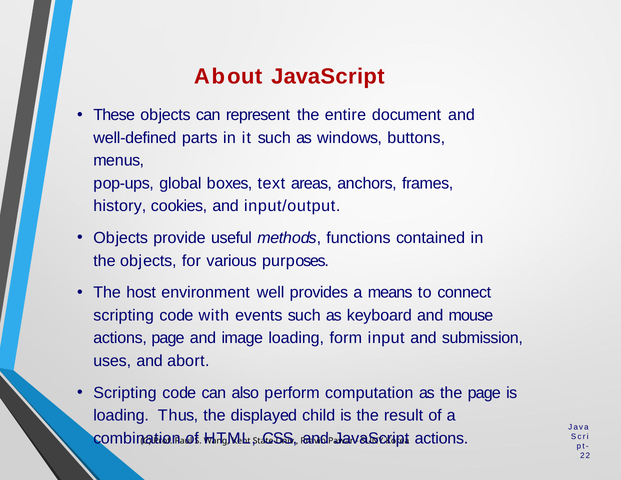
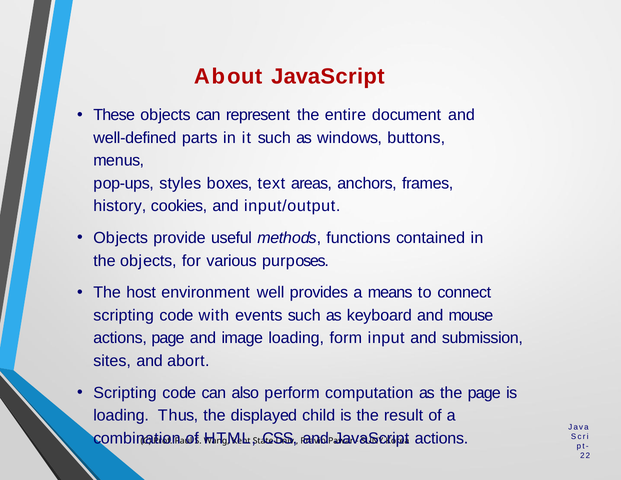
global: global -> styles (180, 183)
uses: uses -> sites (112, 361)
